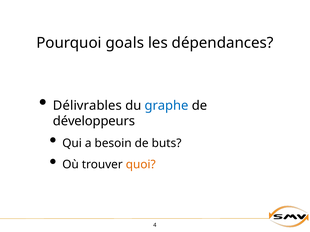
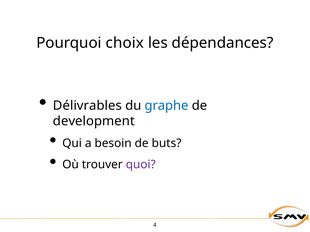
goals: goals -> choix (125, 43)
développeurs: développeurs -> development (94, 121)
quoi colour: orange -> purple (141, 165)
